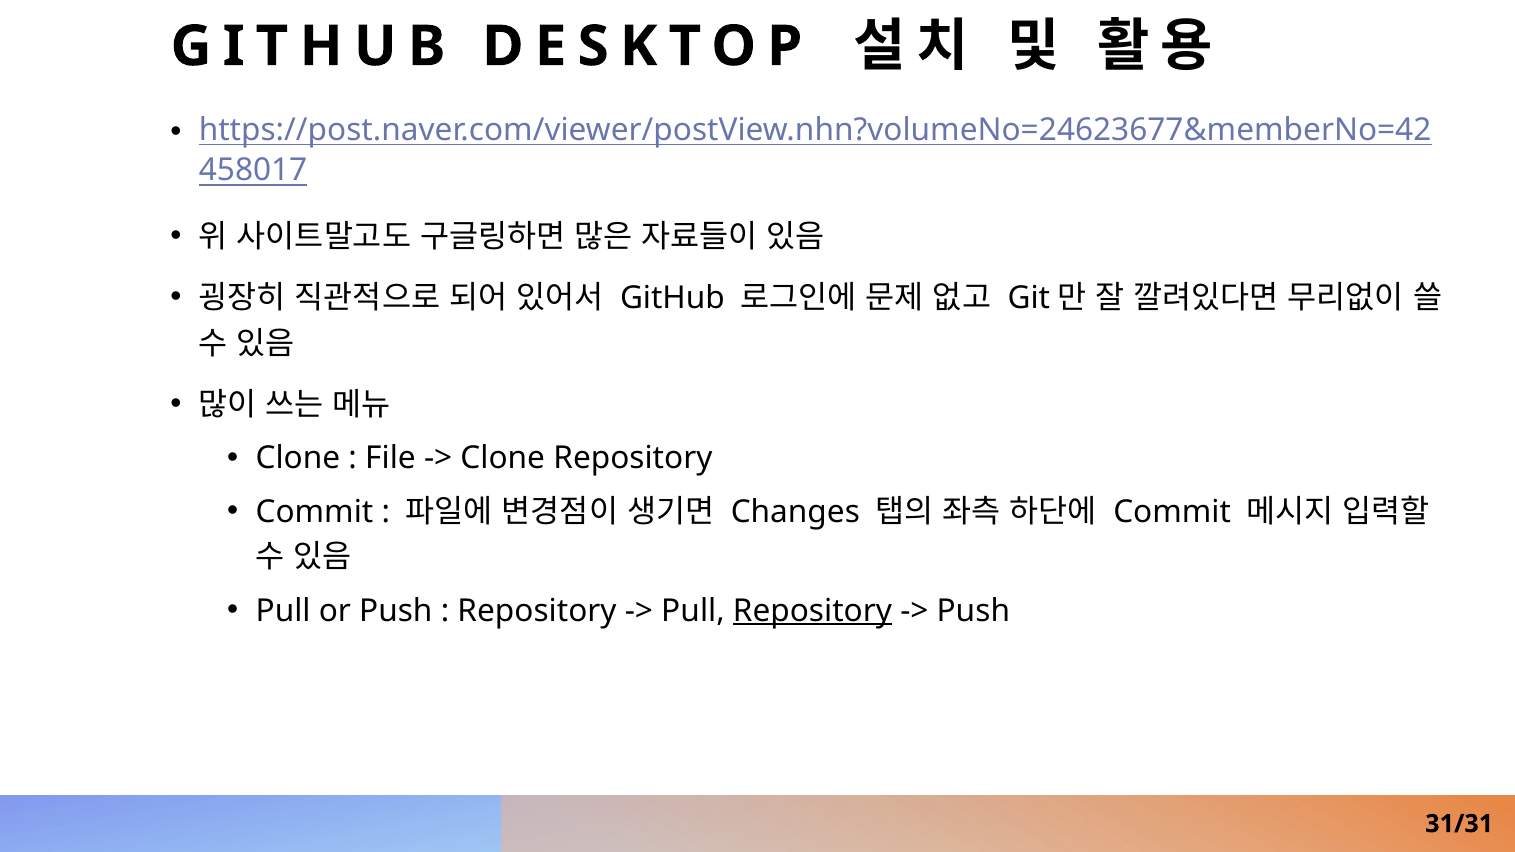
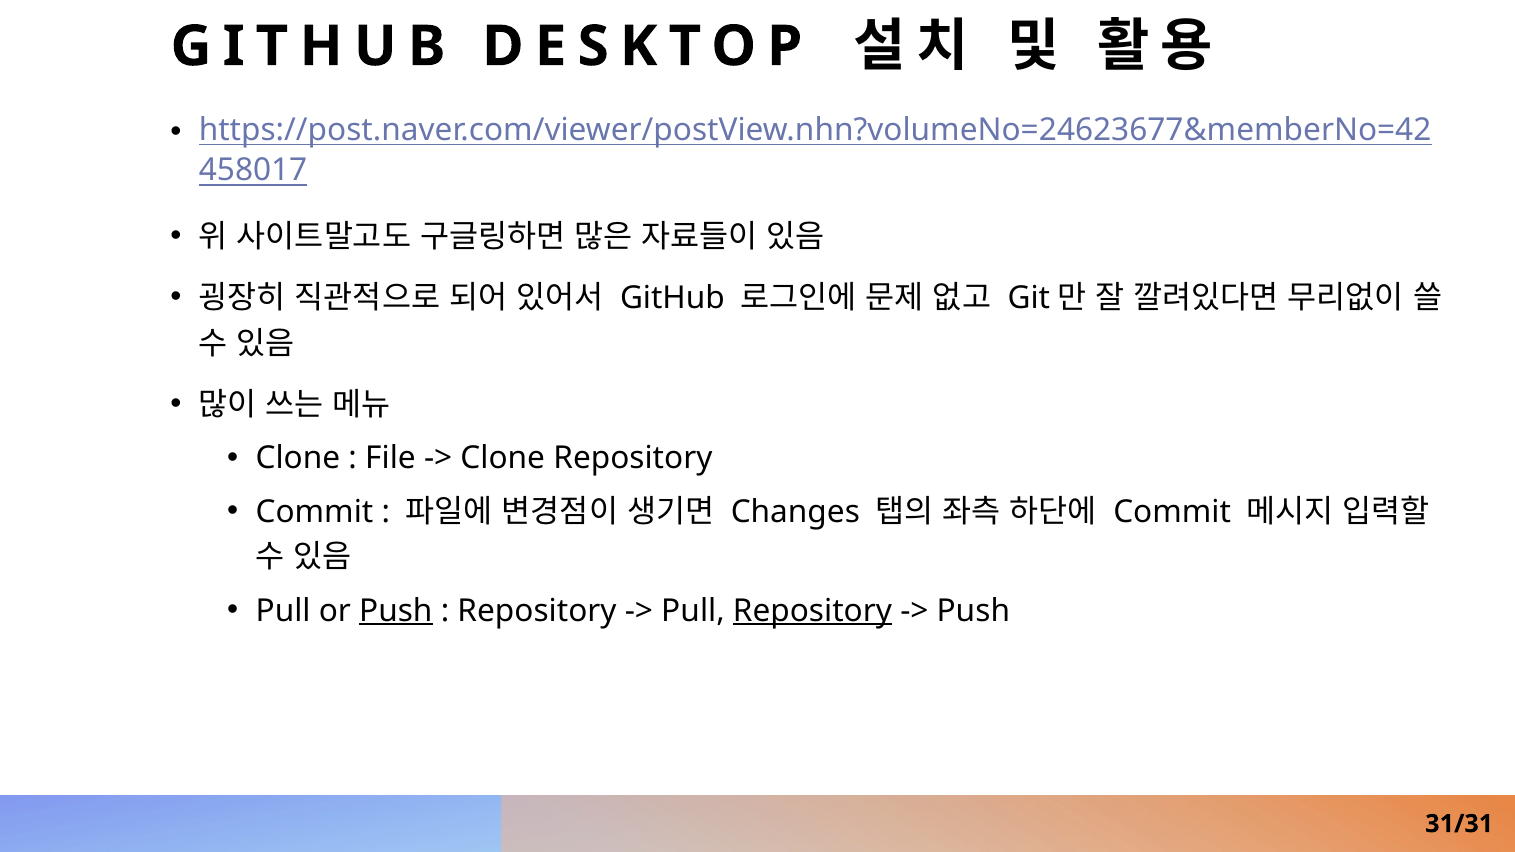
Push underline: none -> present (396, 611)
